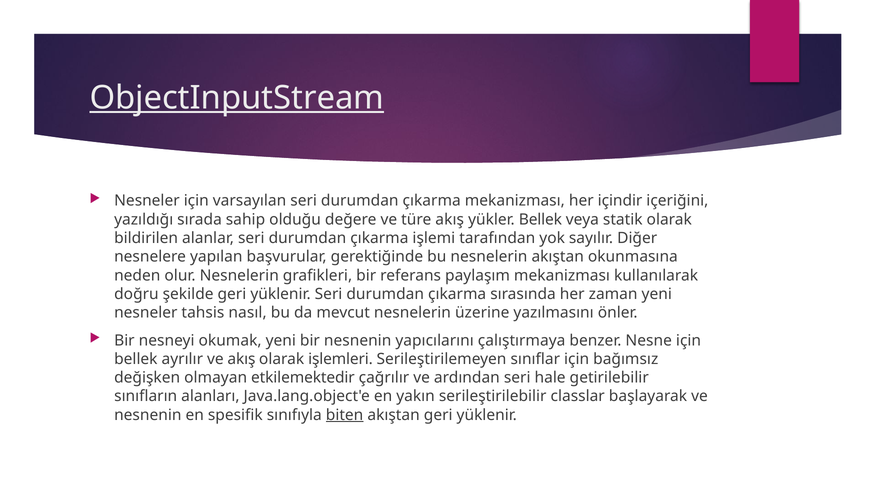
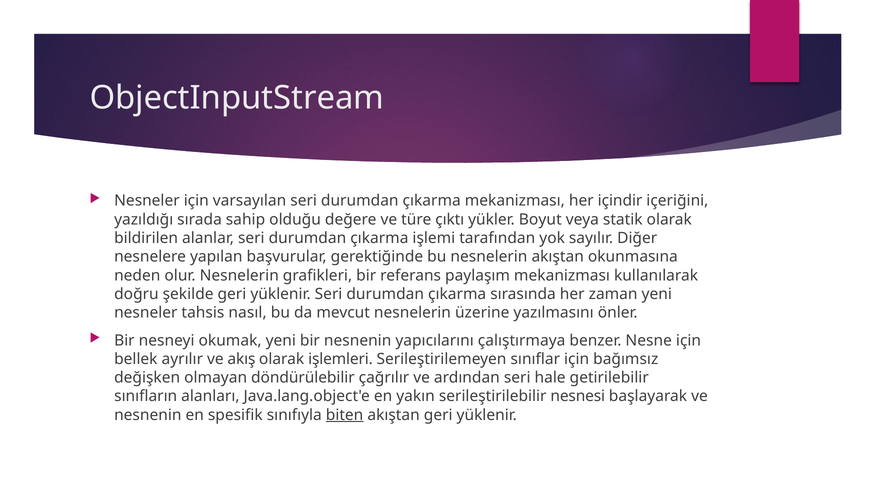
ObjectInputStream underline: present -> none (237, 98)
türe akış: akış -> çıktı (450, 219)
yükler Bellek: Bellek -> Boyut (540, 219)
etkilemektedir: etkilemektedir -> döndürülebilir (303, 377)
classlar: classlar -> nesnesi (578, 396)
